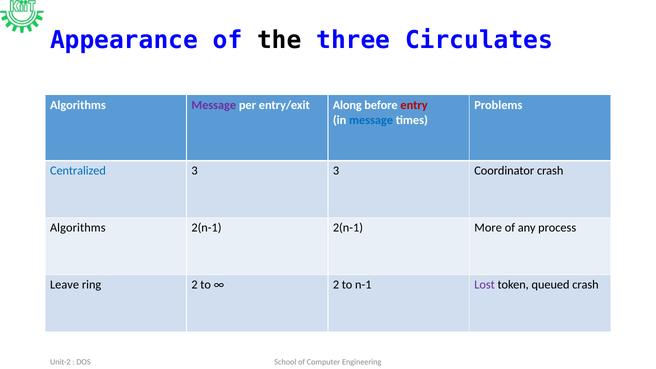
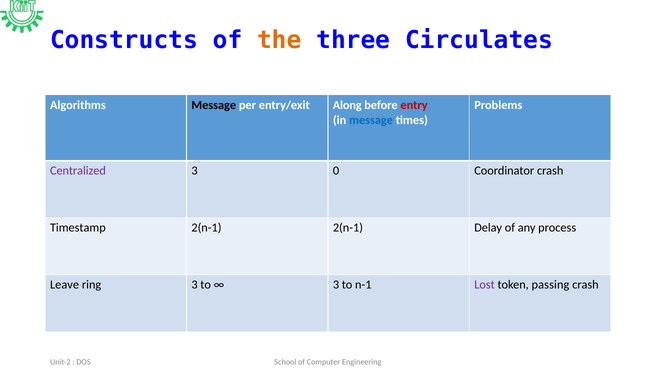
Appearance: Appearance -> Constructs (124, 40)
the colour: black -> orange (279, 40)
Message colour: purple -> black (214, 105)
Centralized colour: blue -> purple (78, 171)
3 3: 3 -> 0 (336, 171)
Algorithms: Algorithms -> Timestamp (78, 228)
More: More -> Delay (488, 228)
ring 2: 2 -> 3 (195, 285)
2: 2 -> 3 (336, 285)
queued: queued -> passing (550, 285)
